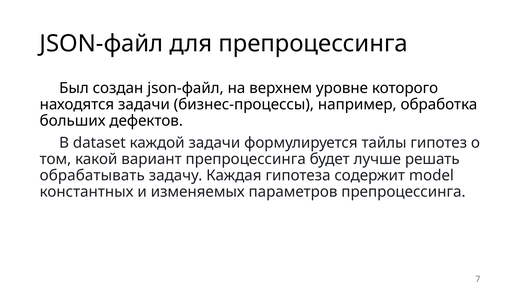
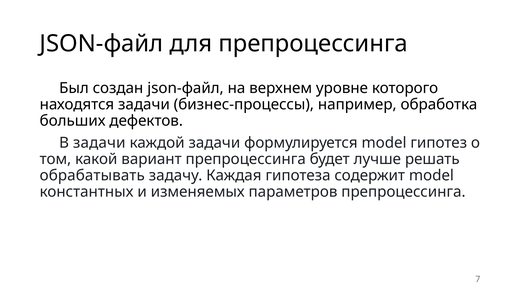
В dataset: dataset -> задачи (99, 142)
формулируется тайлы: тайлы -> model (384, 142)
